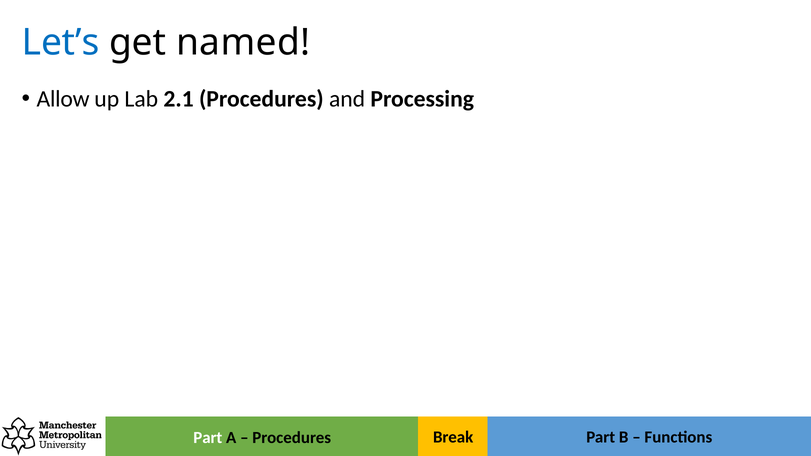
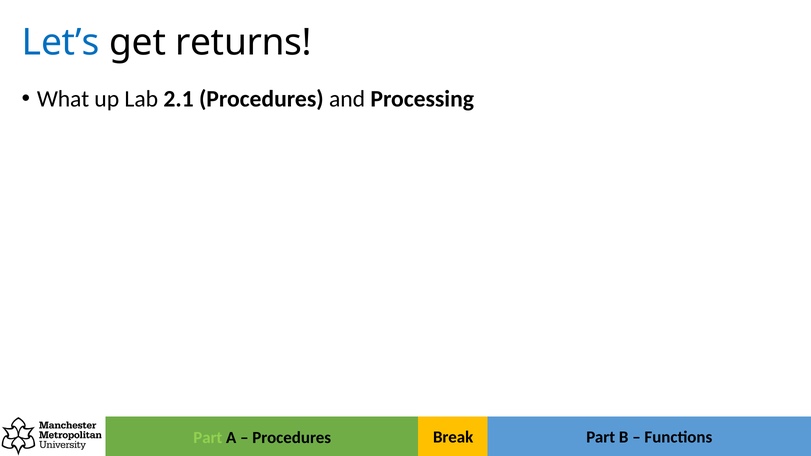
named: named -> returns (243, 42)
Allow: Allow -> What (63, 99)
Part colour: white -> light green (208, 438)
